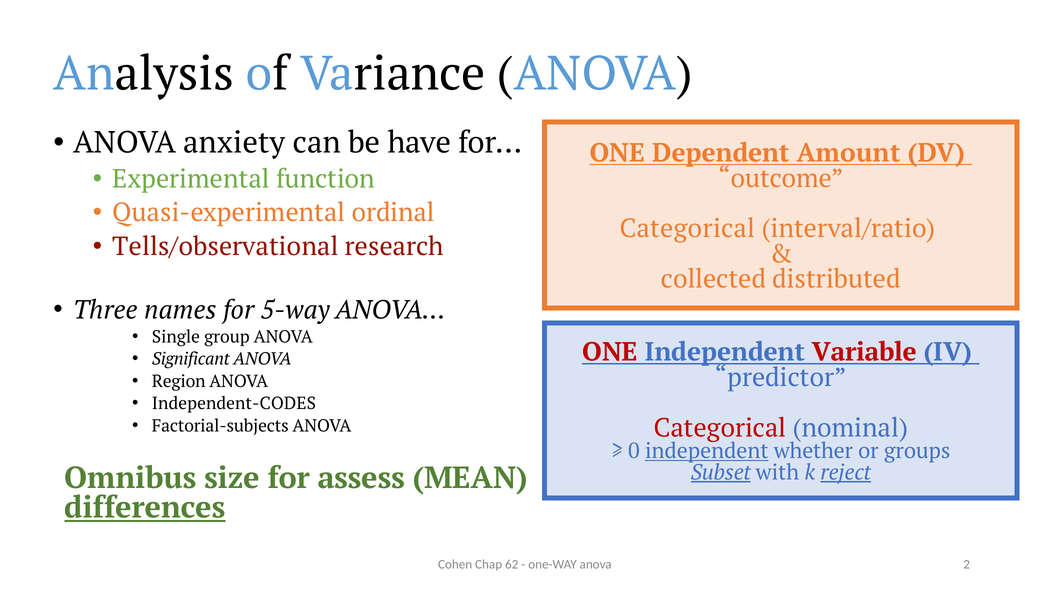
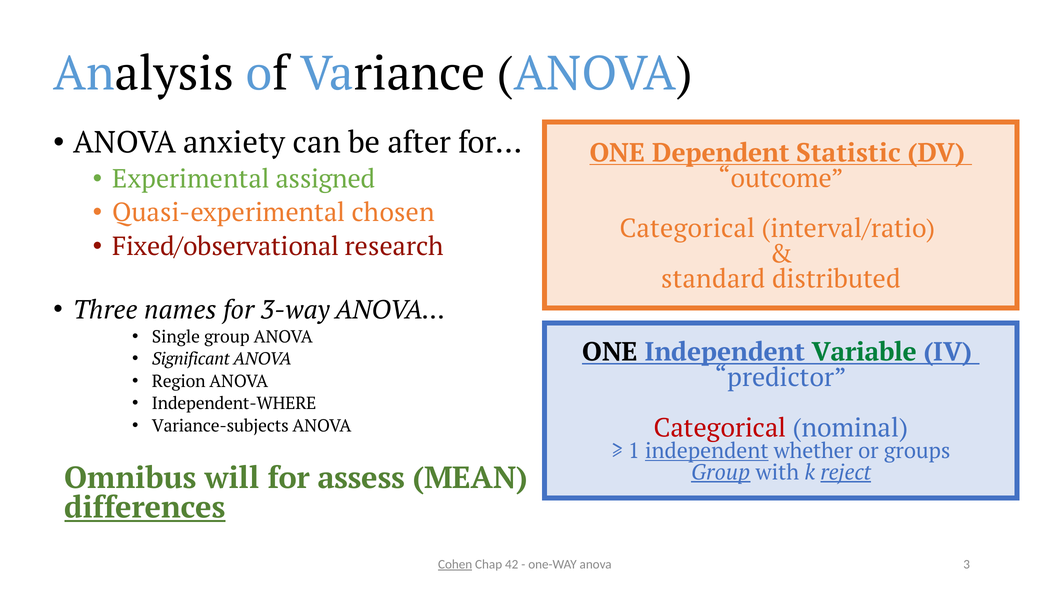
have: have -> after (419, 143)
Amount: Amount -> Statistic (849, 153)
function: function -> assigned (326, 179)
ordinal: ordinal -> chosen (393, 213)
Tells/observational: Tells/observational -> Fixed/observational (226, 246)
collected: collected -> standard (713, 279)
5-way: 5-way -> 3-way (295, 310)
ONE colour: red -> black (610, 352)
Variable colour: red -> green (864, 352)
Independent-CODES: Independent-CODES -> Independent-WHERE (234, 403)
Factorial-subjects: Factorial-subjects -> Variance-subjects (220, 426)
0: 0 -> 1 (634, 451)
Subset: Subset -> Group (721, 472)
size: size -> will (232, 478)
Cohen underline: none -> present (455, 564)
62: 62 -> 42 (512, 564)
2: 2 -> 3 (967, 564)
